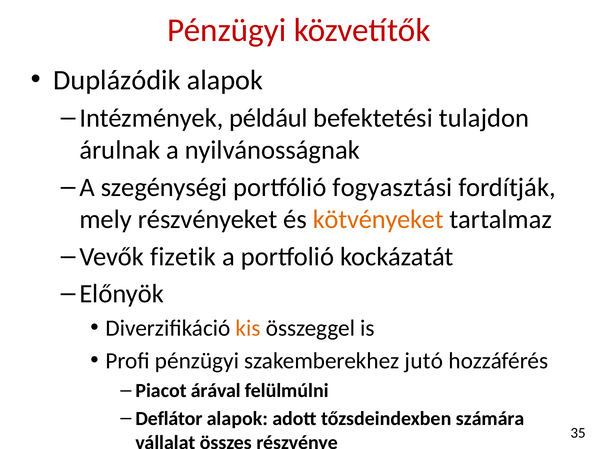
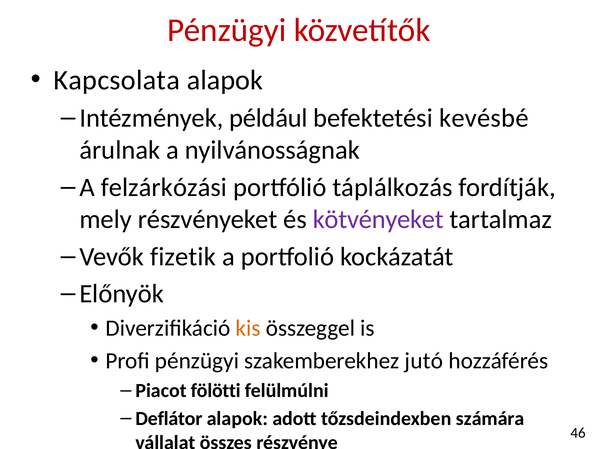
Duplázódik: Duplázódik -> Kapcsolata (117, 80)
tulajdon: tulajdon -> kevésbé (484, 118)
szegénységi: szegénységi -> felzárkózási (164, 187)
fogyasztási: fogyasztási -> táplálkozás (392, 187)
kötvényeket colour: orange -> purple (378, 219)
árával: árával -> fölötti (216, 390)
35: 35 -> 46 (578, 433)
